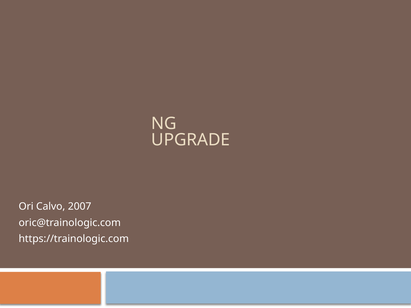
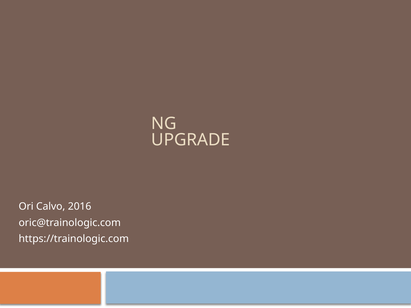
2007: 2007 -> 2016 (80, 206)
